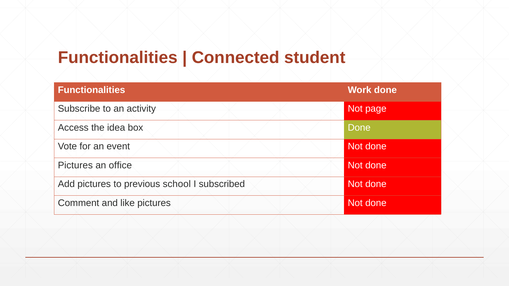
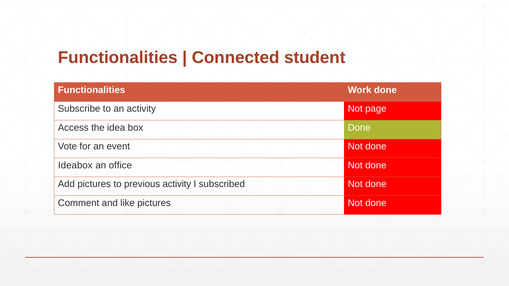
Pictures: Pictures -> Ideabox (75, 165)
previous school: school -> activity (177, 184)
